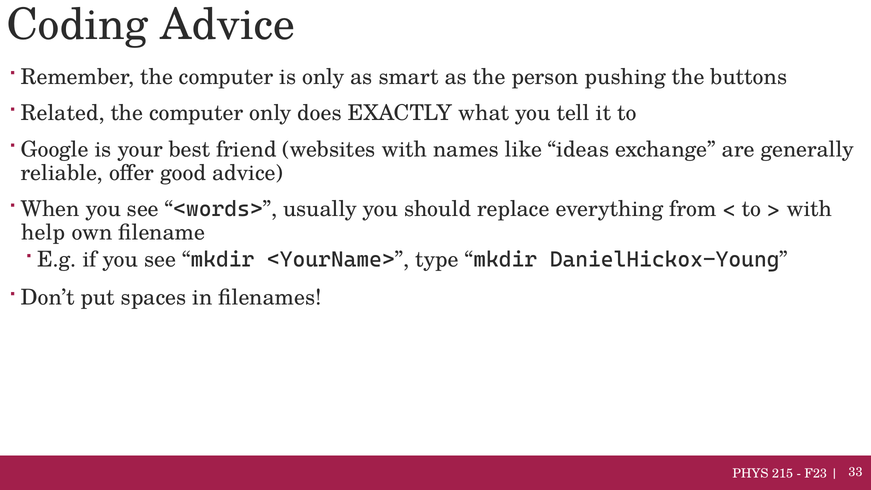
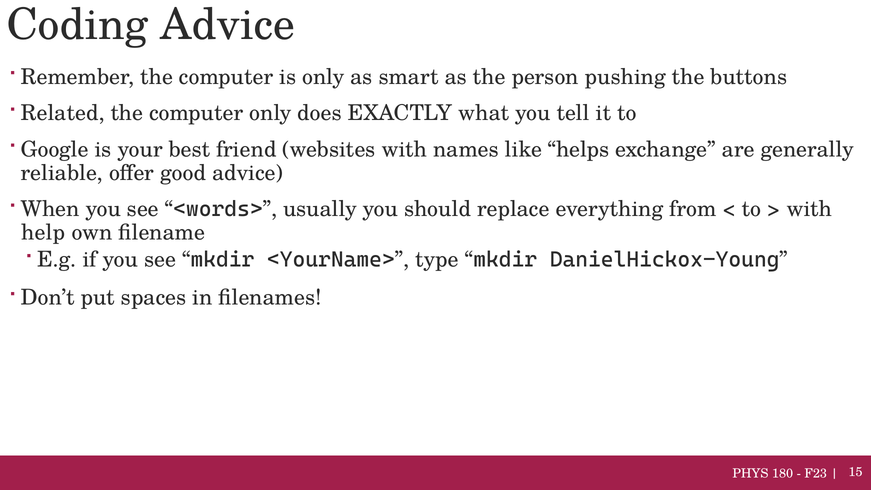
ideas: ideas -> helps (579, 149)
215: 215 -> 180 (783, 474)
33: 33 -> 15 (856, 472)
